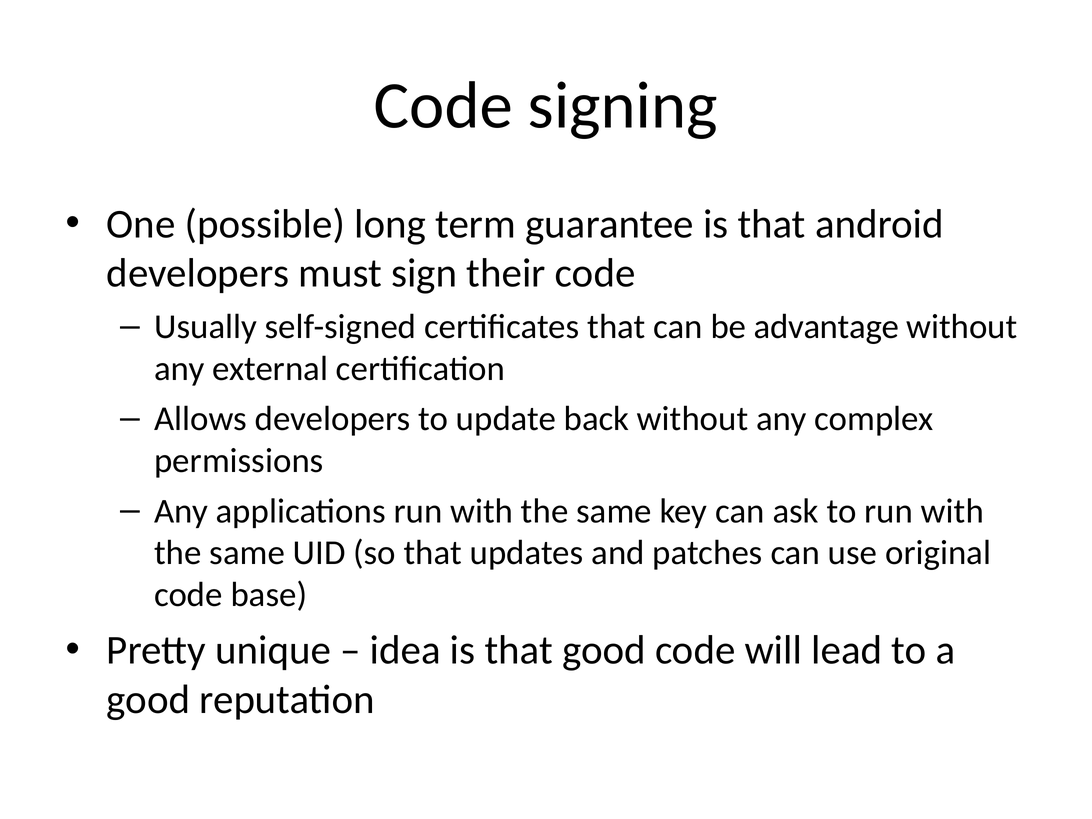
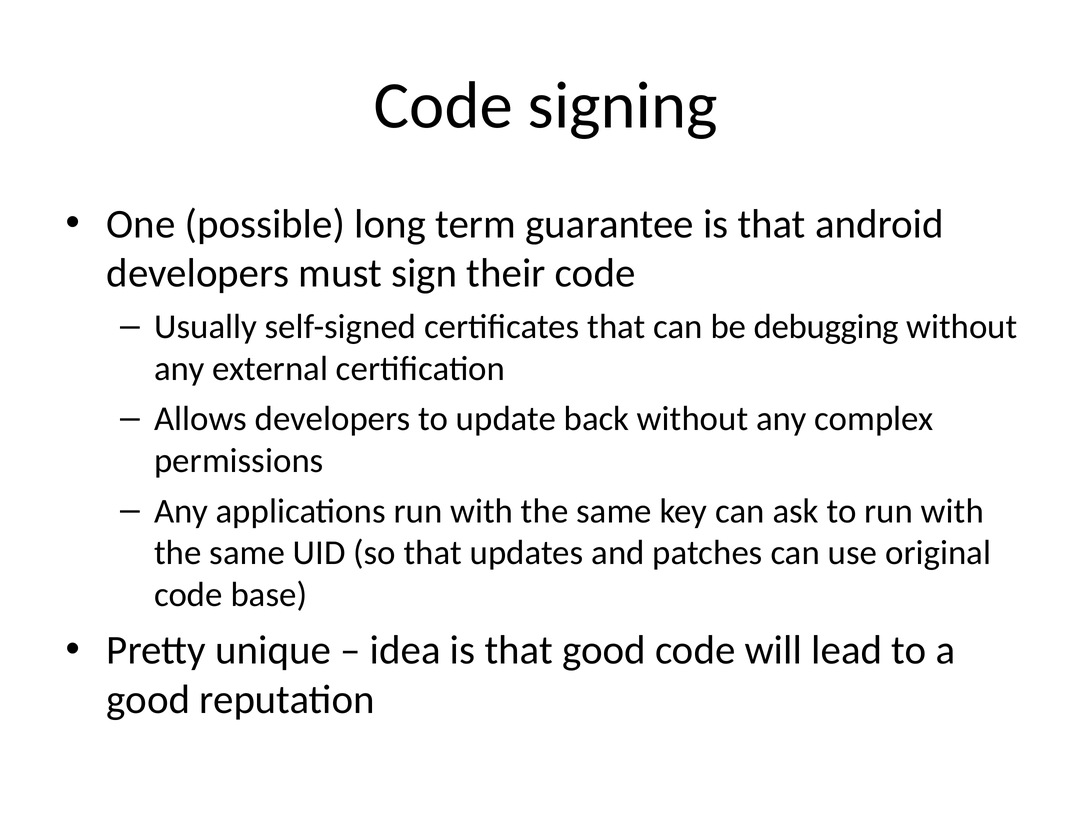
advantage: advantage -> debugging (826, 327)
